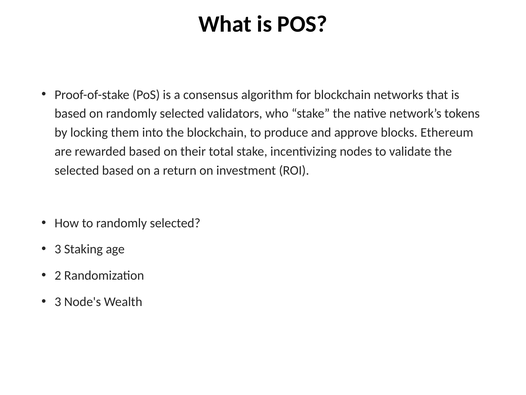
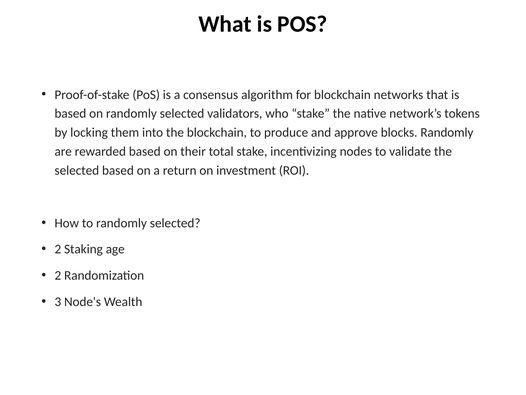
blocks Ethereum: Ethereum -> Randomly (447, 132)
3: 3 -> 2 (58, 249)
